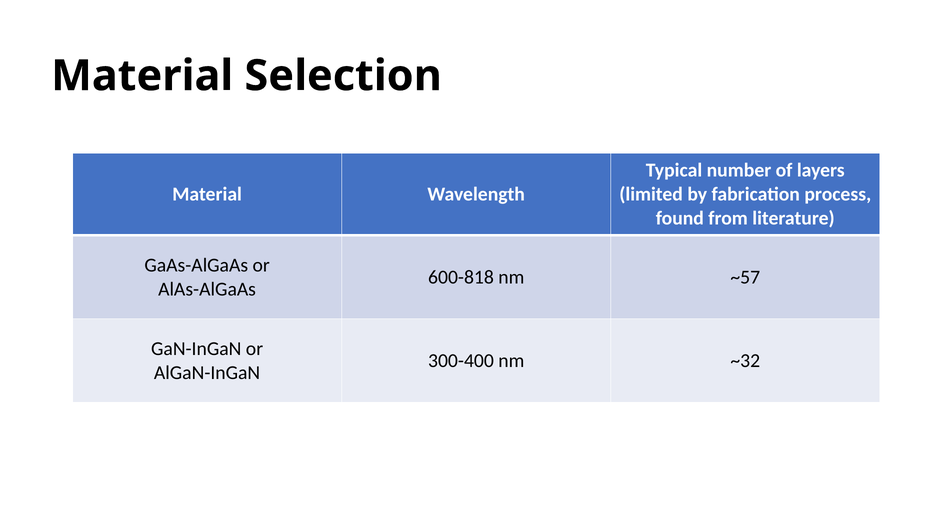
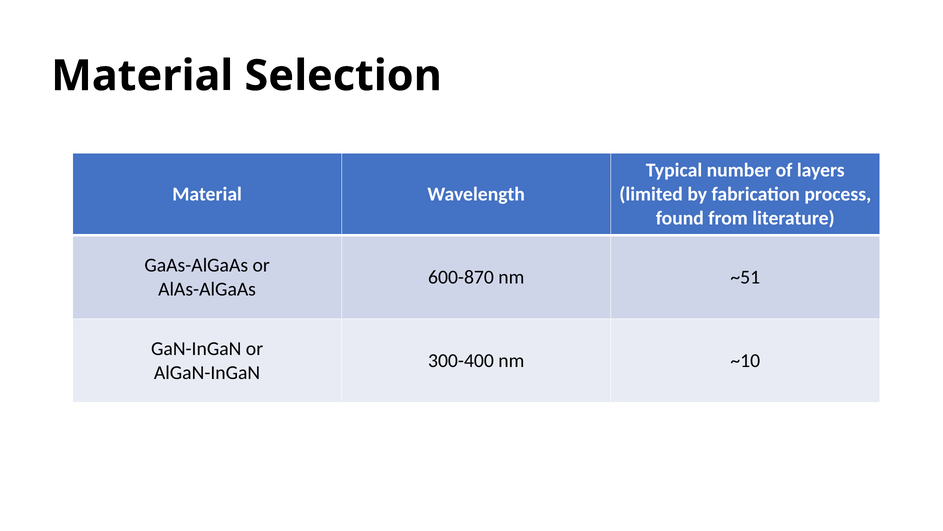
600-818: 600-818 -> 600-870 (461, 277)
~57: ~57 -> ~51 (745, 277)
~32: ~32 -> ~10 (745, 360)
